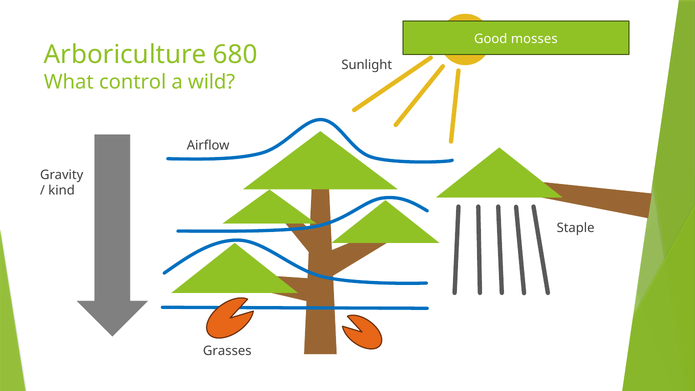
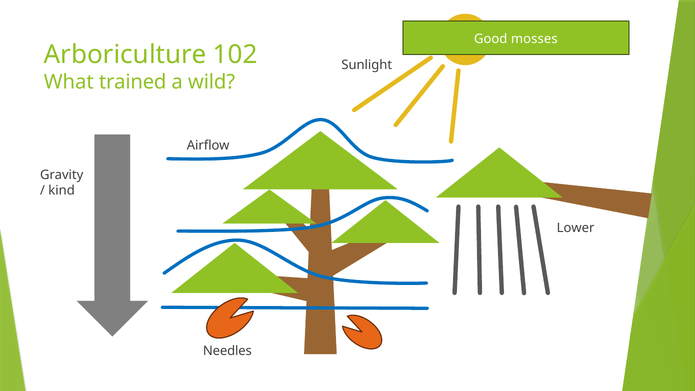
680: 680 -> 102 (235, 55)
control: control -> trained (133, 82)
Staple: Staple -> Lower (576, 228)
Grasses: Grasses -> Needles (227, 351)
